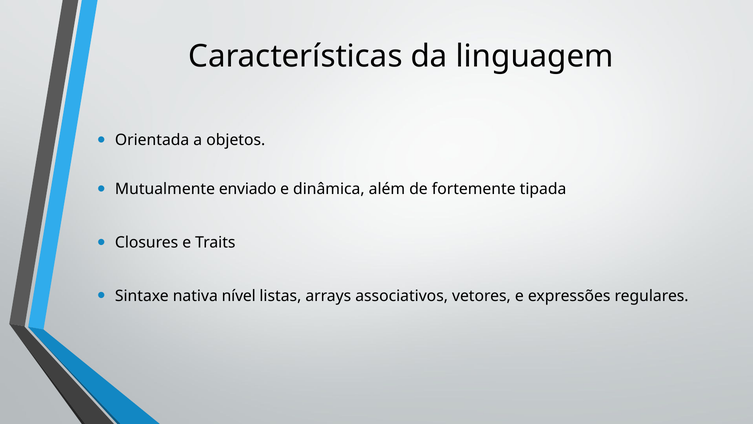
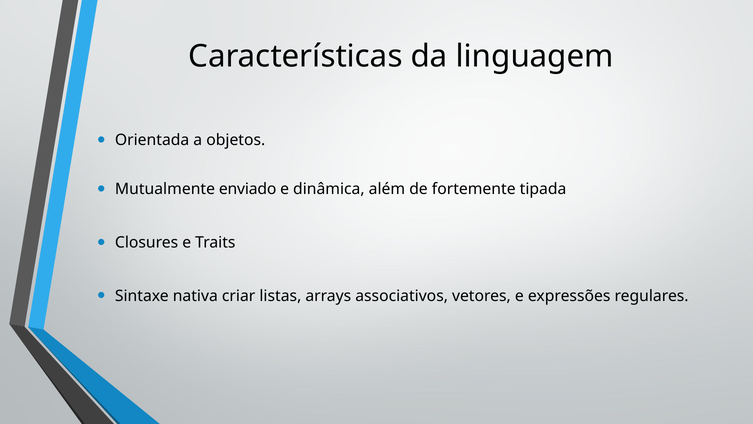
nível: nível -> criar (239, 296)
